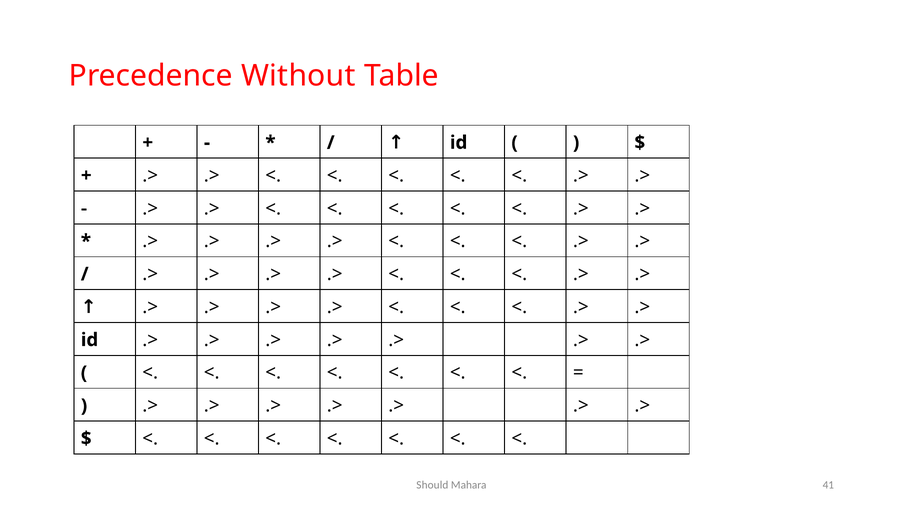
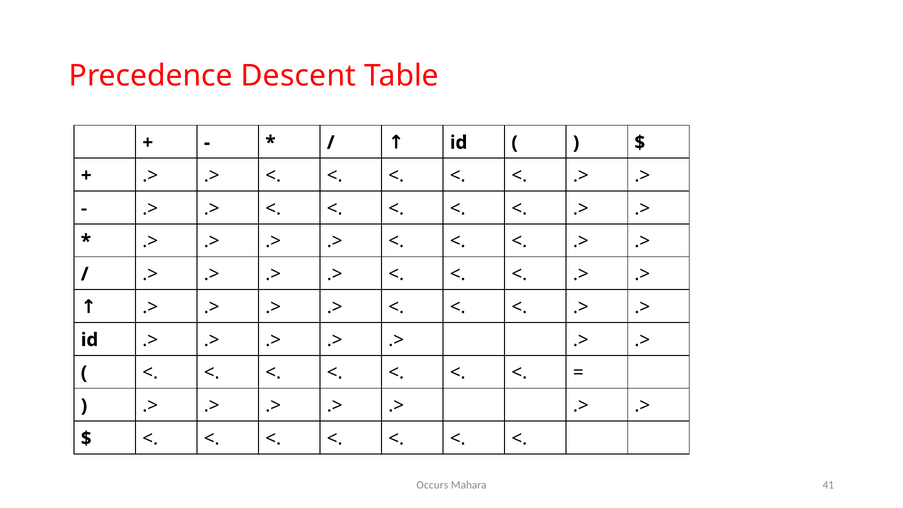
Without: Without -> Descent (298, 76)
Should: Should -> Occurs (432, 485)
